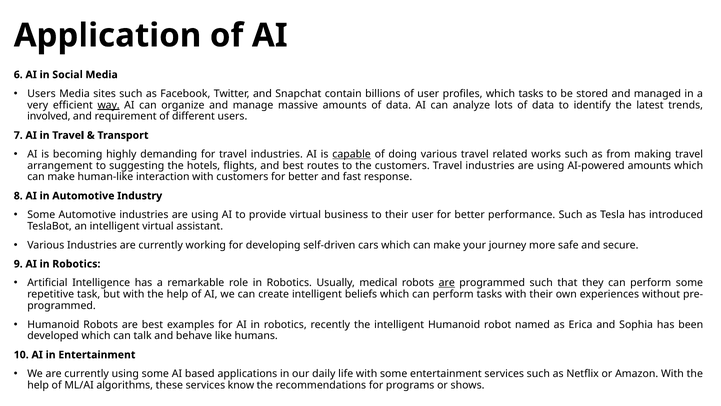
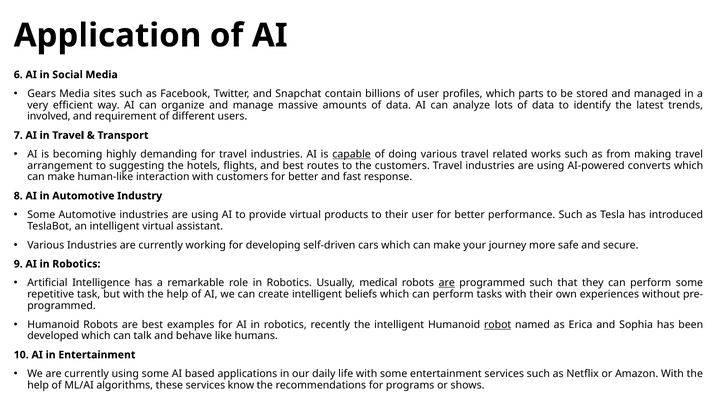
Users: Users -> Gears (42, 94)
which tasks: tasks -> parts (531, 94)
way underline: present -> none (109, 105)
AI-powered amounts: amounts -> converts (649, 165)
business: business -> products (346, 215)
robot underline: none -> present (498, 324)
